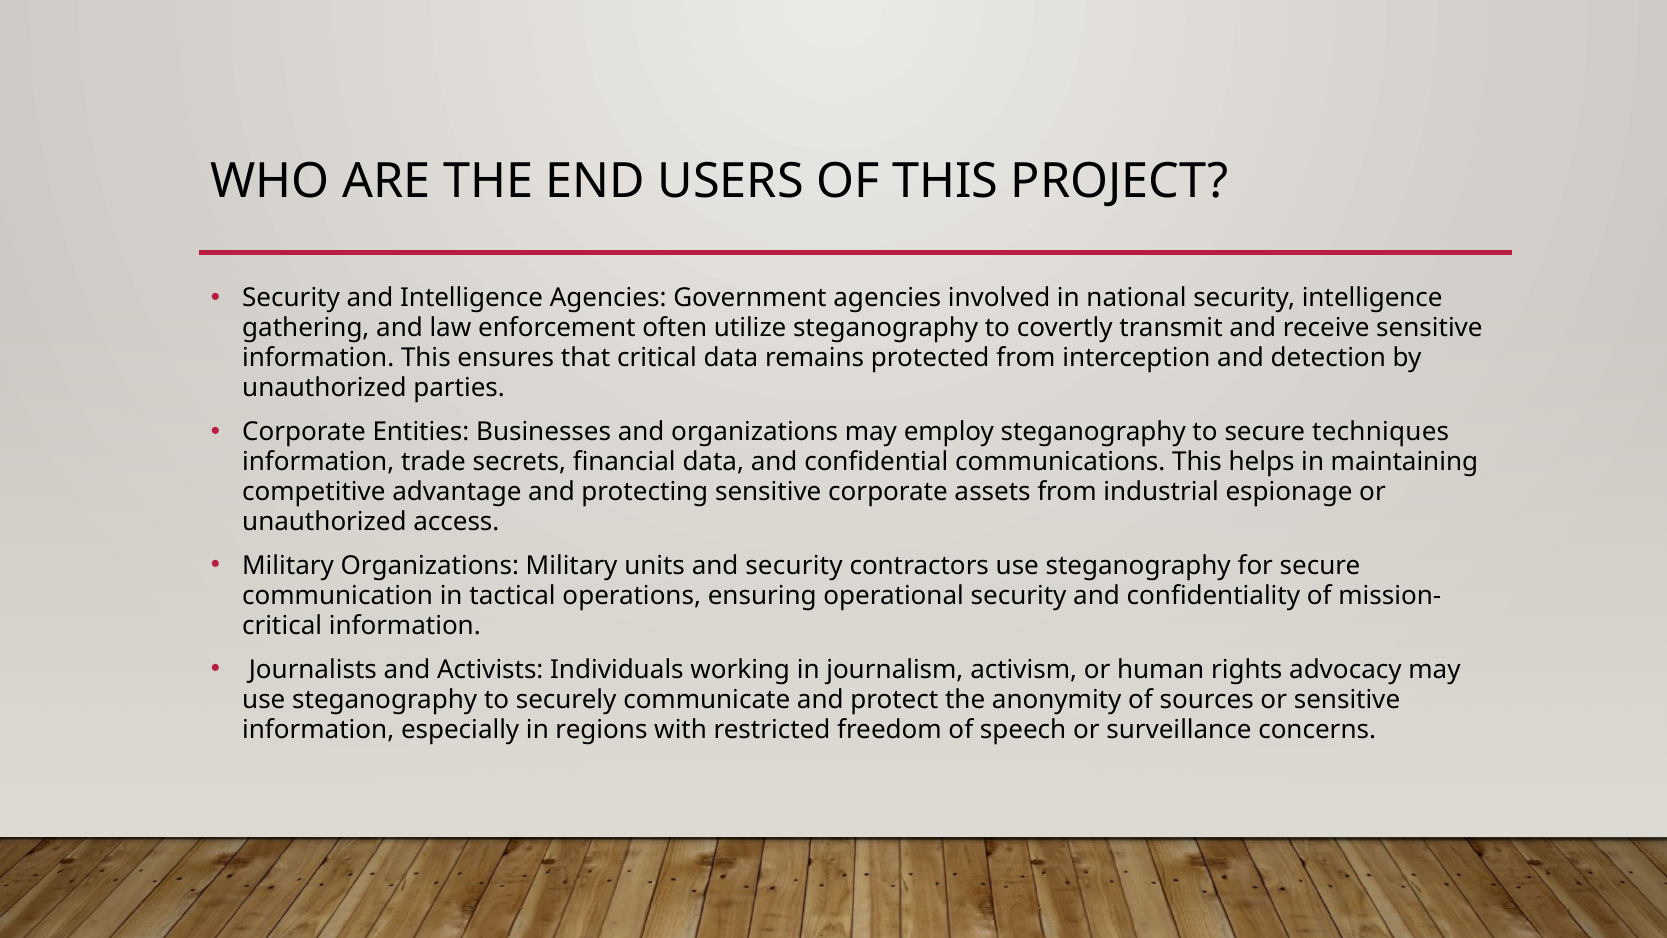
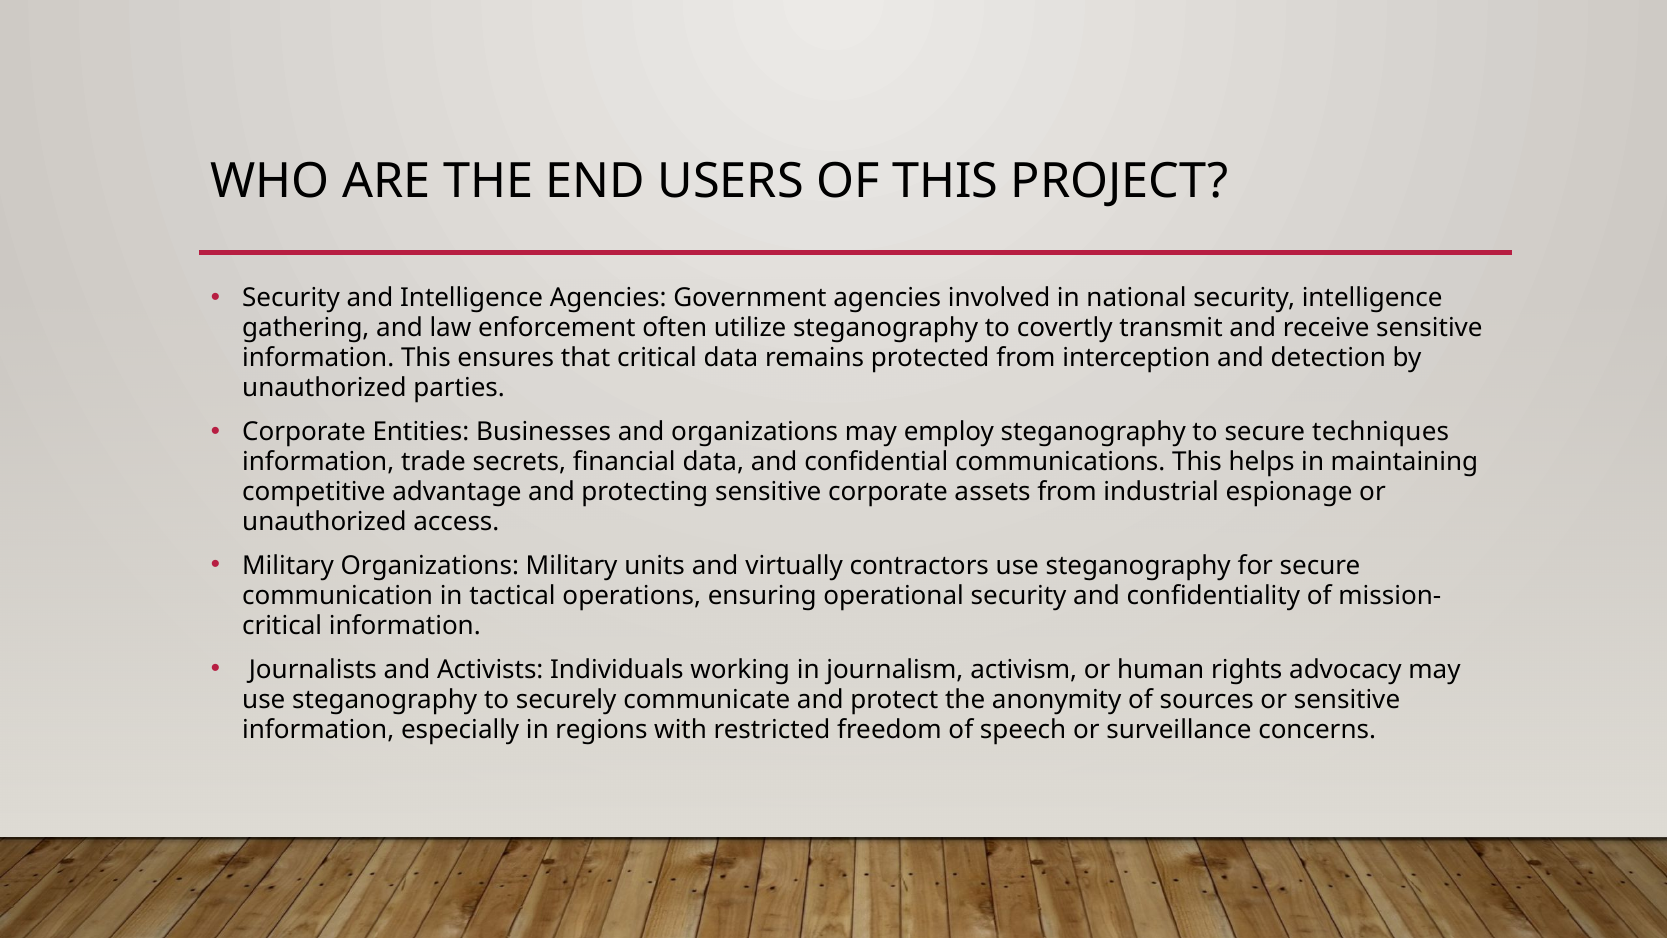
and security: security -> virtually (794, 566)
